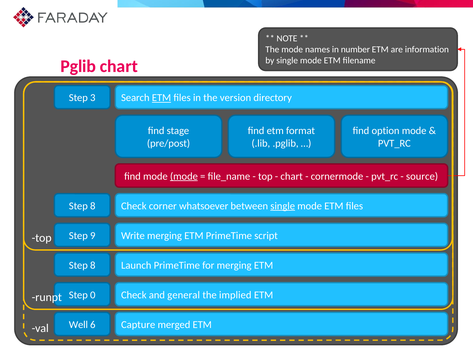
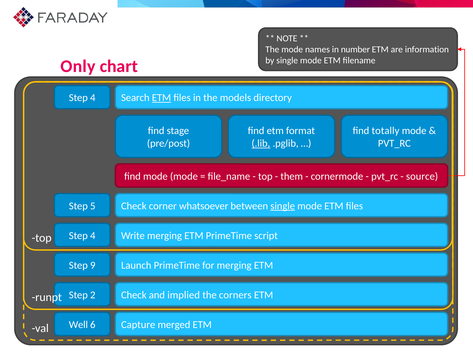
Pglib: Pglib -> Only (78, 66)
3: 3 -> 4 (93, 98)
version: version -> models (236, 98)
option: option -> totally (385, 131)
.lib underline: none -> present (261, 143)
mode underline: present -> none (184, 176)
chart: chart -> them (292, 176)
8: 8 -> 5 (93, 206)
9: 9 -> 4 (93, 235)
8: 8 -> 9 (93, 265)
0: 0 -> 2 (93, 295)
general: general -> implied (184, 295)
implied: implied -> corners (235, 295)
